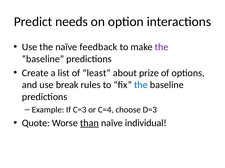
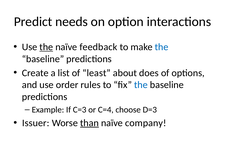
the underline: none -> present (46, 47)
the colour: purple -> blue (162, 47)
prize: prize -> does (149, 73)
break: break -> order (67, 85)
Quote: Quote -> Issuer (36, 123)
individual: individual -> company (146, 123)
